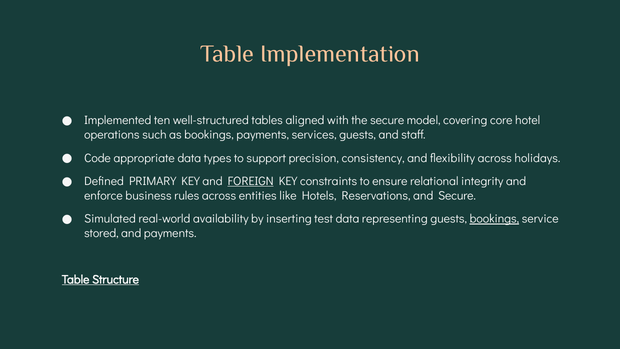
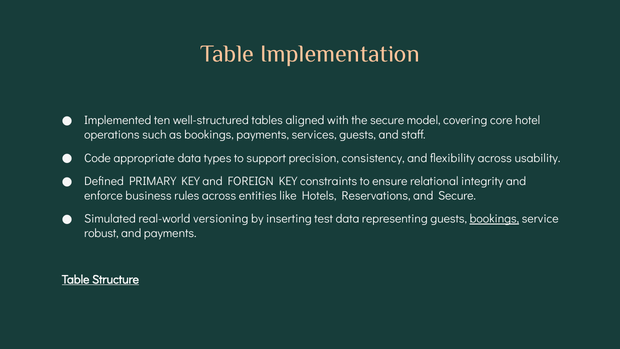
holidays: holidays -> usability (537, 158)
FOREIGN underline: present -> none (251, 181)
availability: availability -> versioning (221, 219)
stored: stored -> robust (101, 233)
